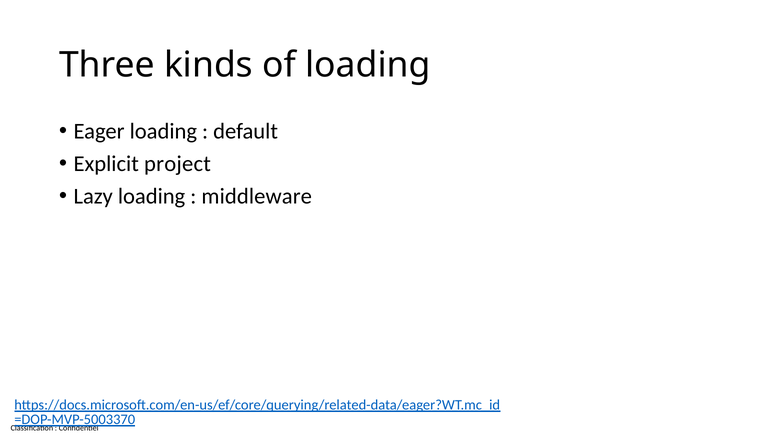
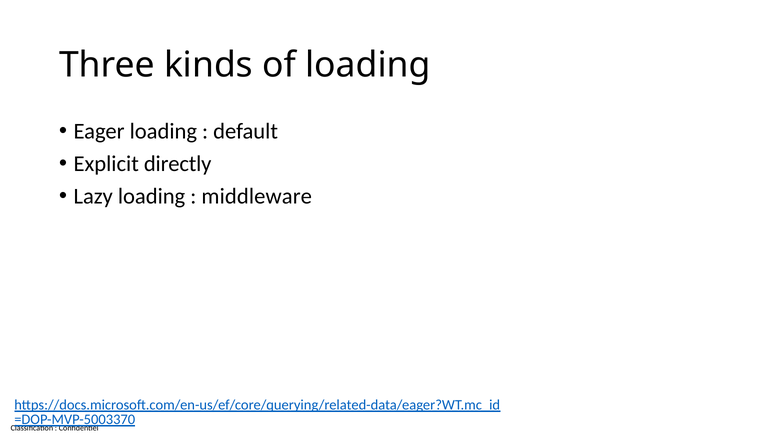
project: project -> directly (178, 164)
